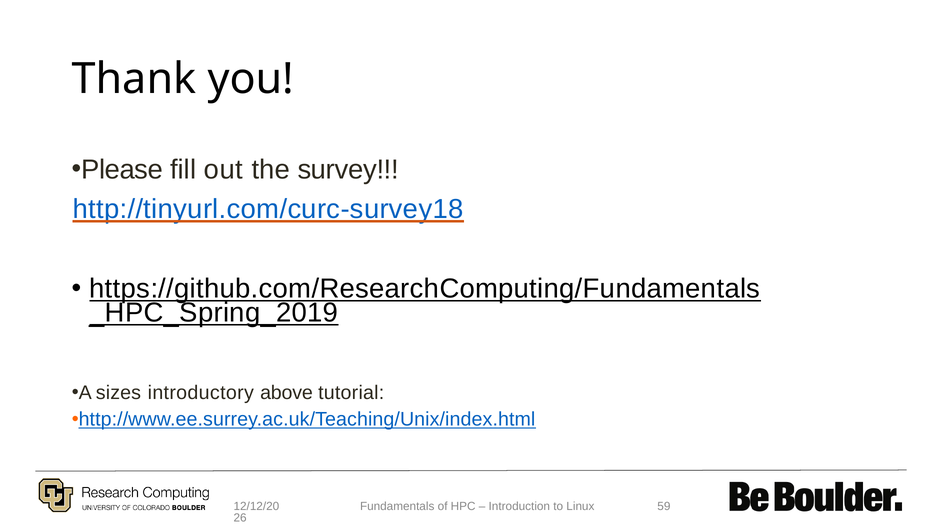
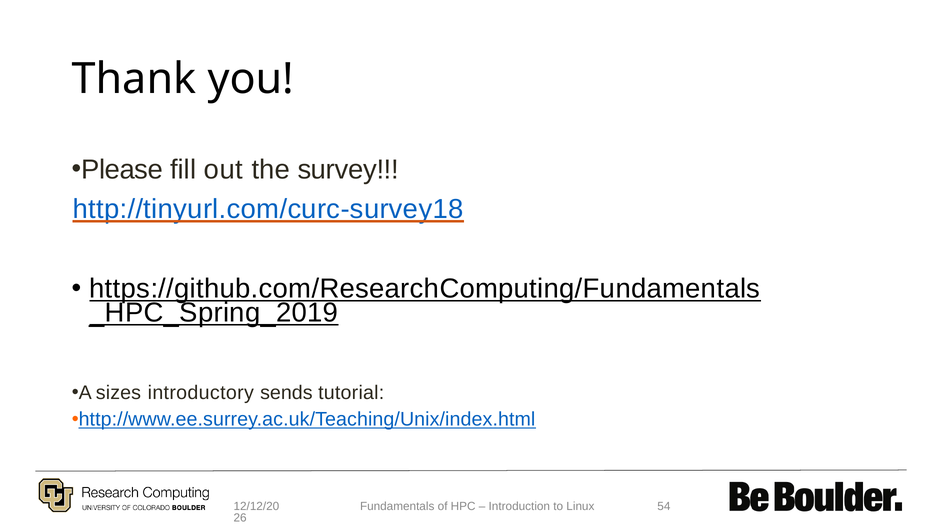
above: above -> sends (286, 393)
59: 59 -> 54 (664, 506)
